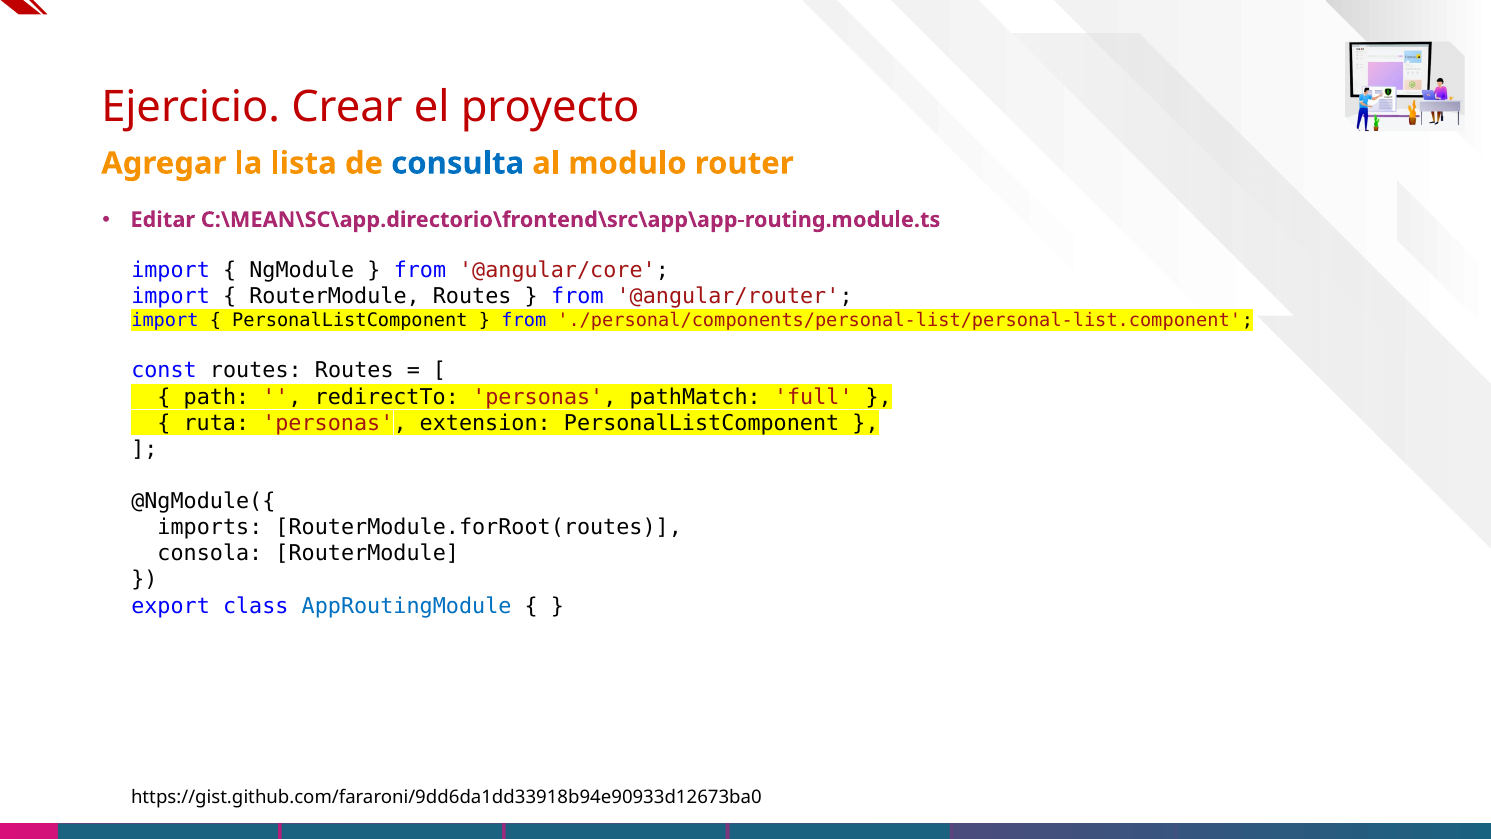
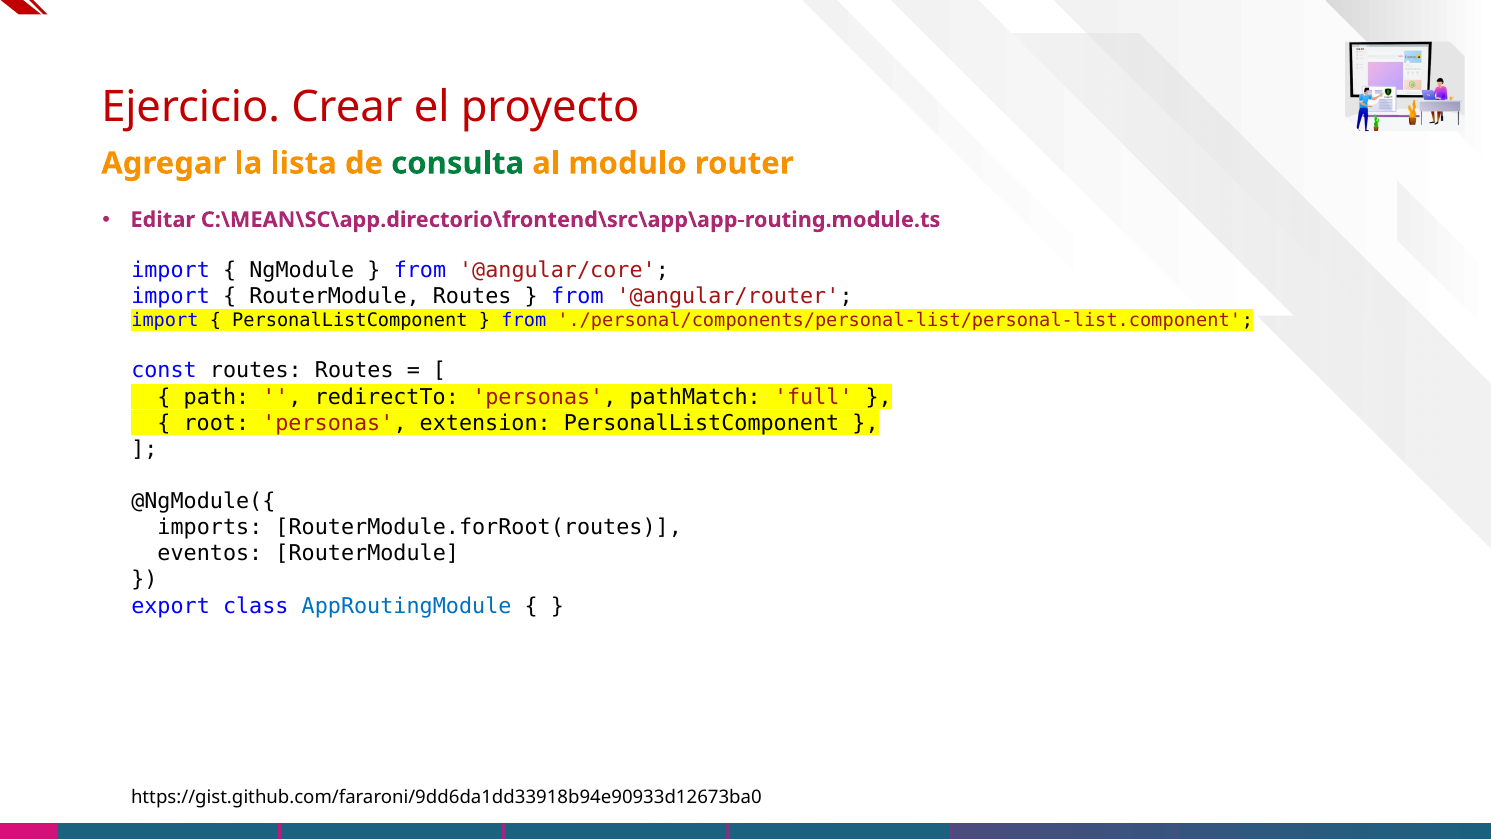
consulta colour: blue -> green (458, 163)
ruta: ruta -> root (216, 423)
consola: consola -> eventos (210, 553)
